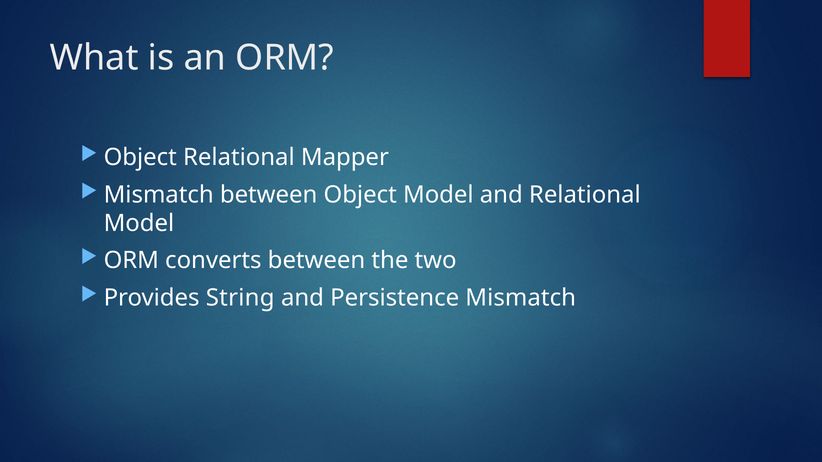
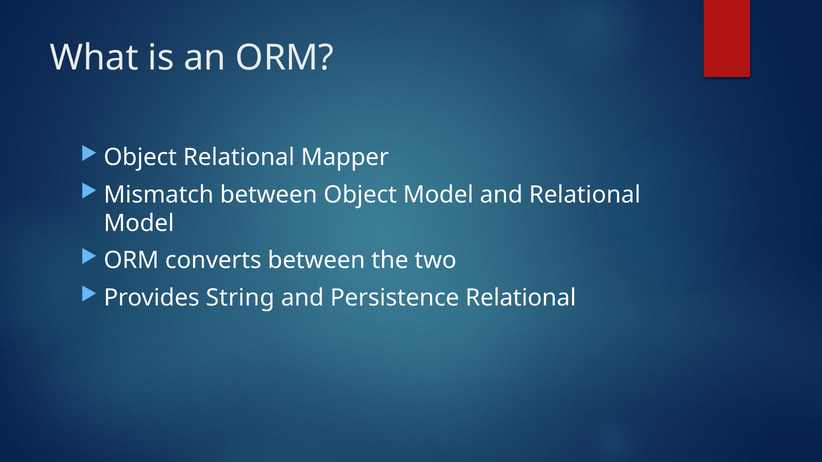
Persistence Mismatch: Mismatch -> Relational (521, 298)
